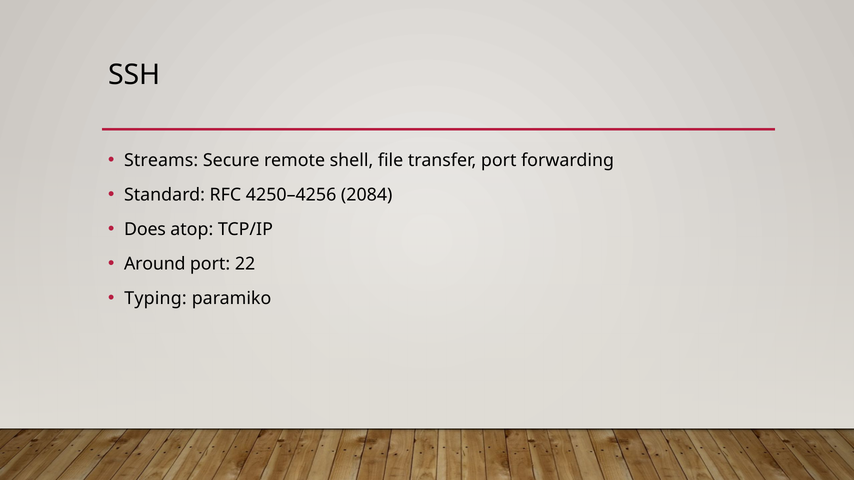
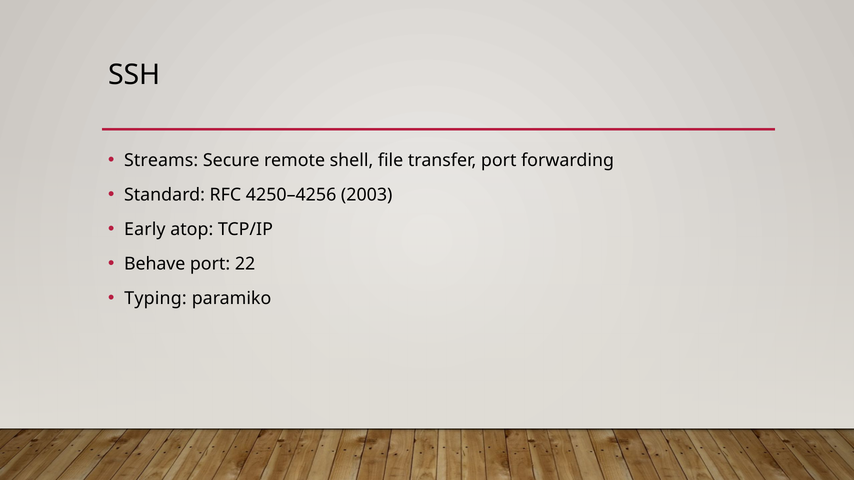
2084: 2084 -> 2003 (367, 195)
Does: Does -> Early (145, 230)
Around: Around -> Behave (155, 264)
